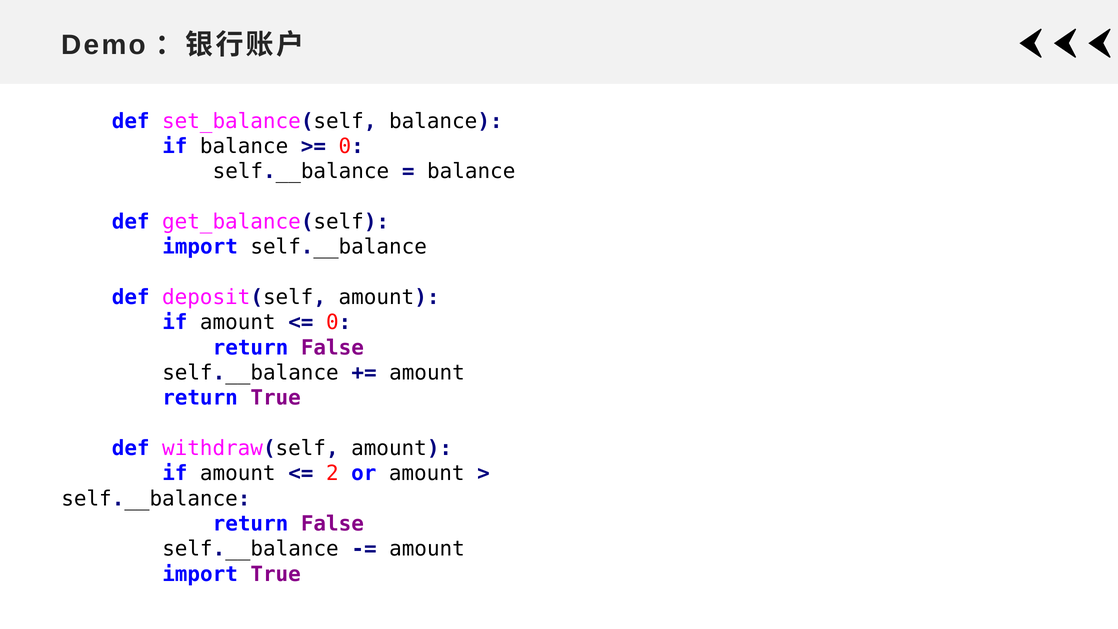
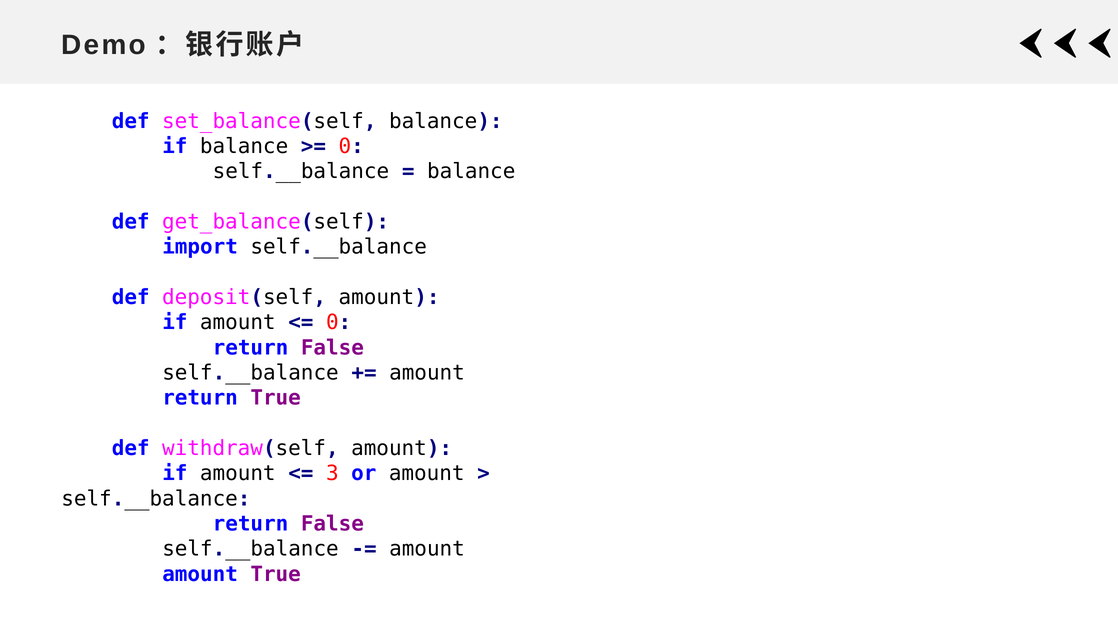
2: 2 -> 3 (332, 473)
import: import -> amount (200, 574)
